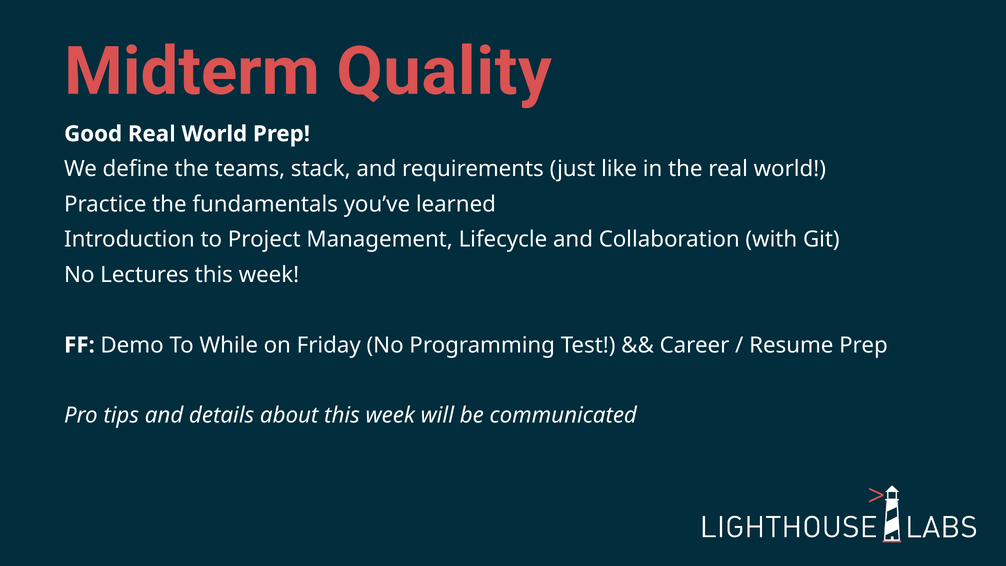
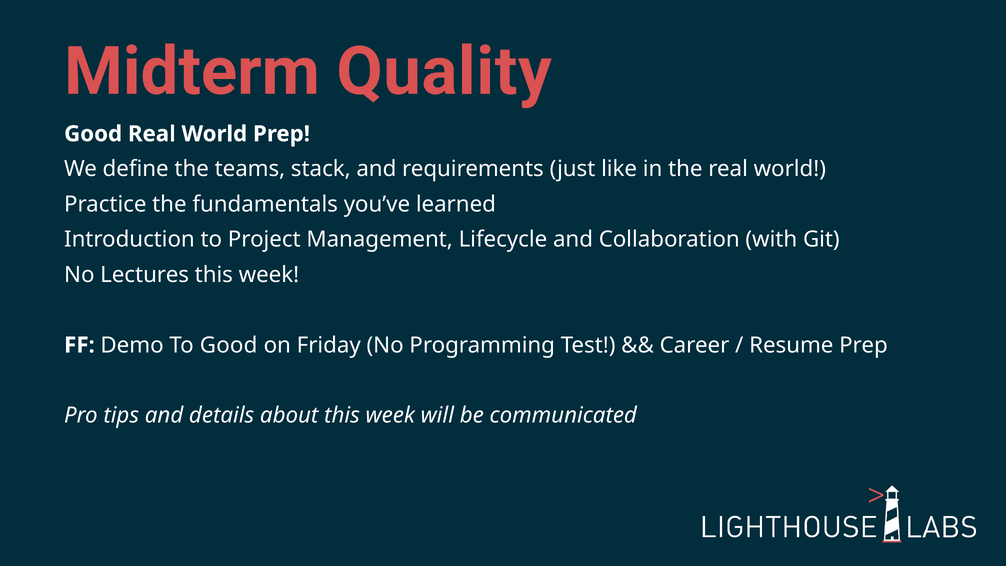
To While: While -> Good (229, 345)
